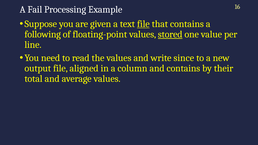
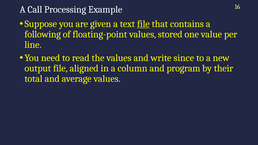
Fail: Fail -> Call (35, 9)
stored underline: present -> none (170, 34)
and contains: contains -> program (183, 68)
